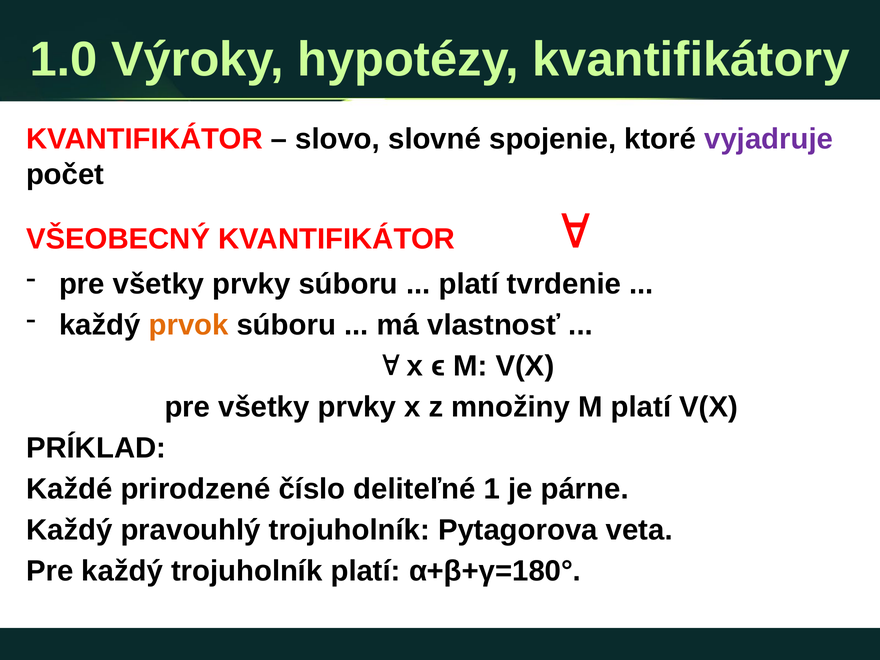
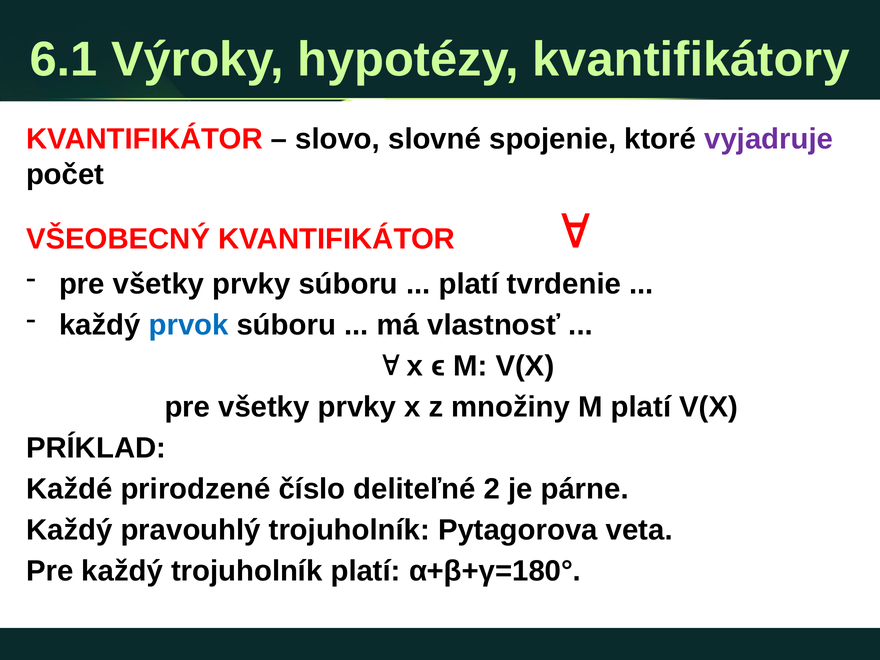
1.0: 1.0 -> 6.1 (64, 60)
prvok colour: orange -> blue (189, 325)
1: 1 -> 2 (492, 489)
